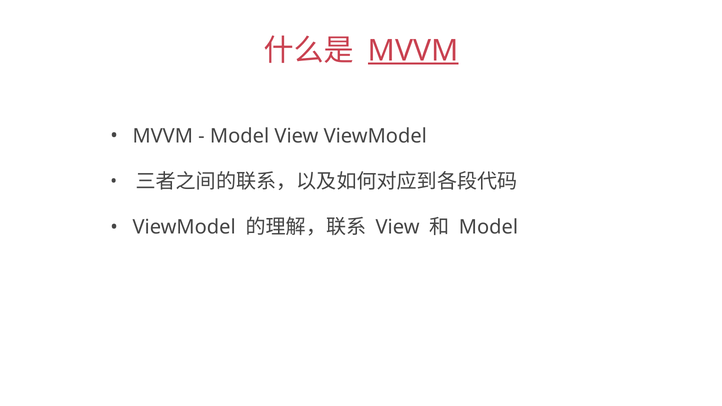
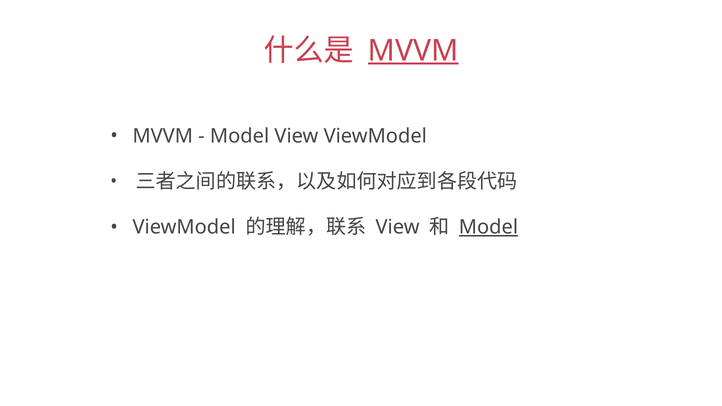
Model underline: none -> present (488, 227)
